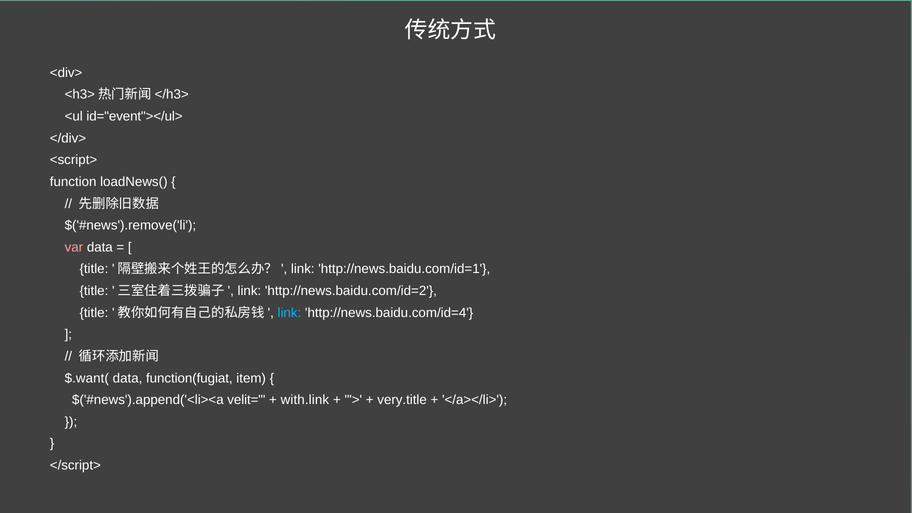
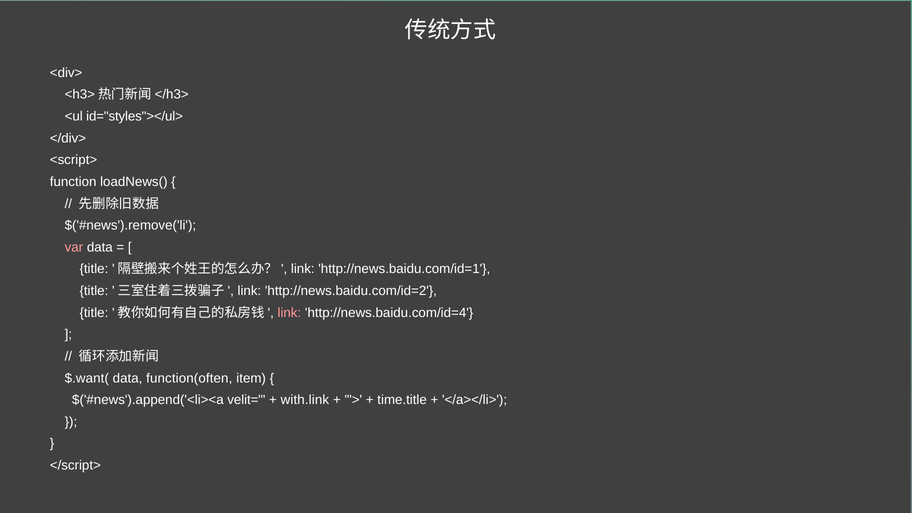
id="event"></ul>: id="event"></ul> -> id="styles"></ul> (135, 116)
link colour: light blue -> pink (289, 313)
function(fugiat: function(fugiat -> function(often (189, 378)
very.title: very.title -> time.title (402, 400)
